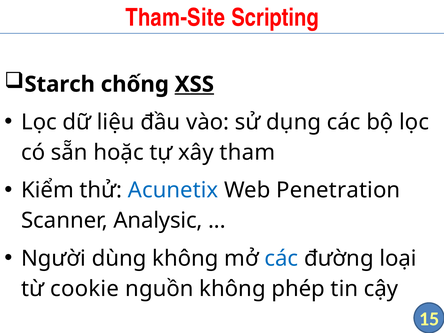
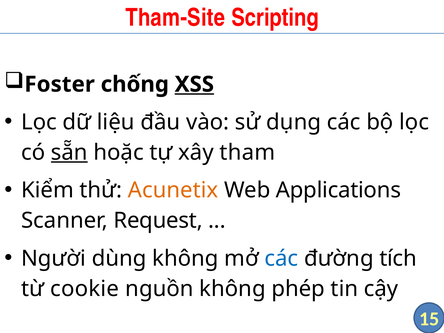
Starch: Starch -> Foster (60, 84)
sẵn underline: none -> present (69, 152)
Acunetix colour: blue -> orange (173, 190)
Penetration: Penetration -> Applications (338, 190)
Analysic: Analysic -> Request (158, 221)
loại: loại -> tích (398, 258)
